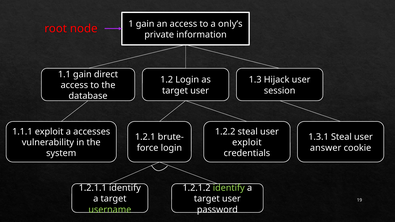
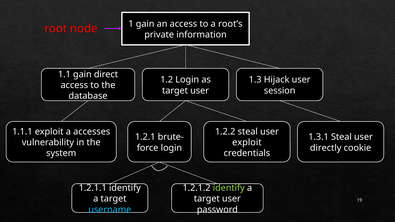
only’s: only’s -> root’s (230, 24)
answer: answer -> directly (326, 148)
username colour: light green -> light blue (110, 210)
